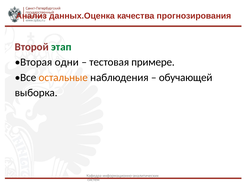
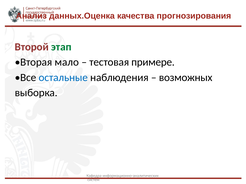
одни: одни -> мало (67, 62)
остальные colour: orange -> blue (63, 78)
обучающей: обучающей -> возможных (186, 78)
